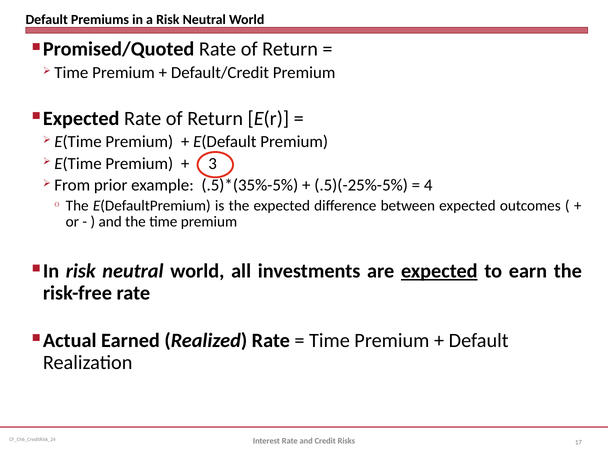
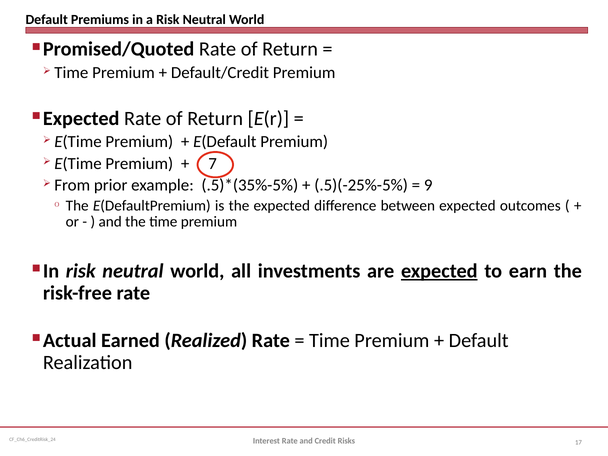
3: 3 -> 7 (213, 164)
4: 4 -> 9 (428, 185)
